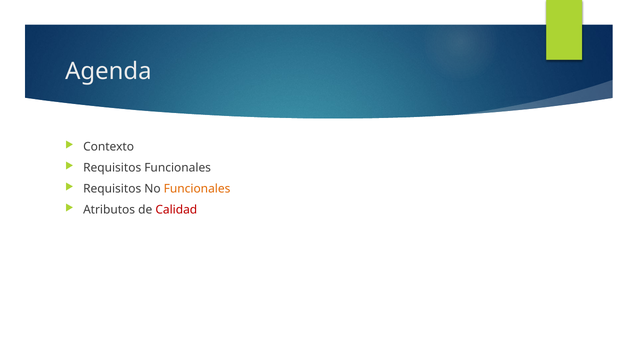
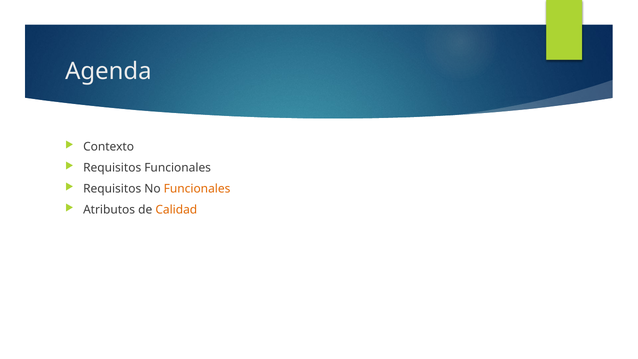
Calidad colour: red -> orange (176, 210)
